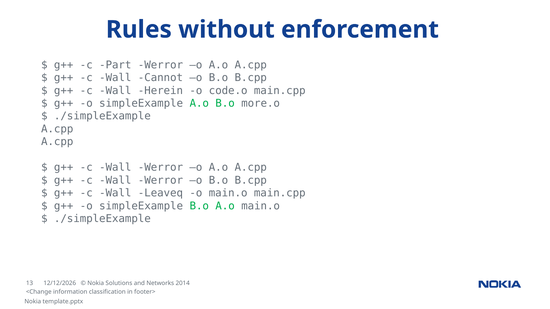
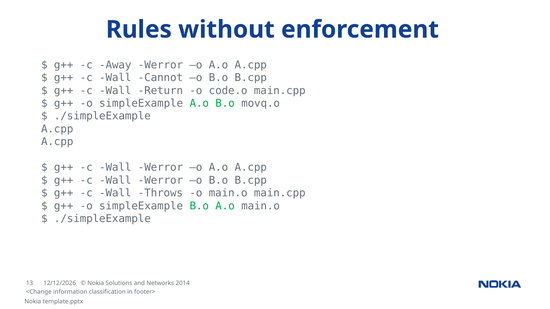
Part: Part -> Away (115, 65)
Herein: Herein -> Return (160, 91)
more.o: more.o -> movq.o (261, 103)
Leaveq: Leaveq -> Throws (160, 193)
